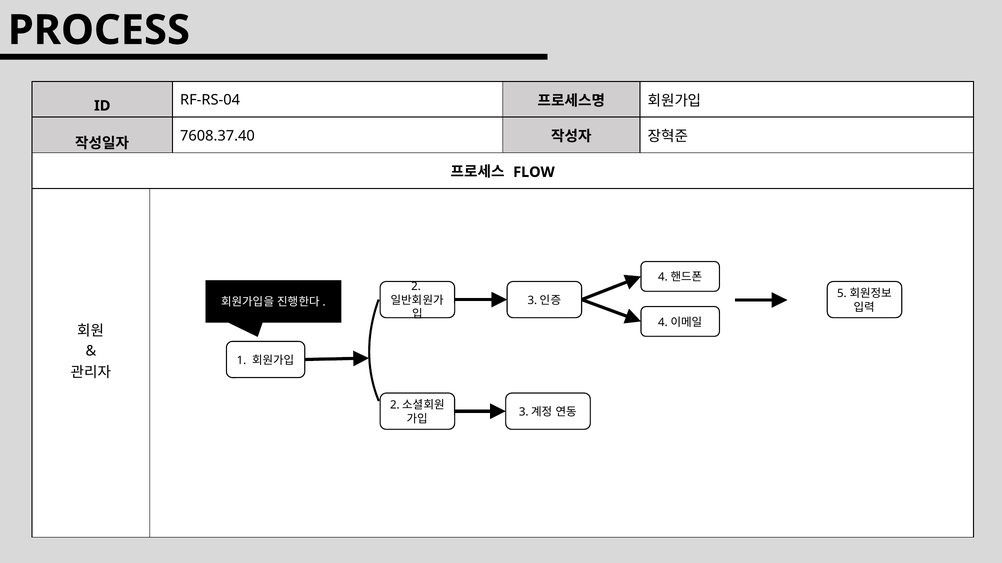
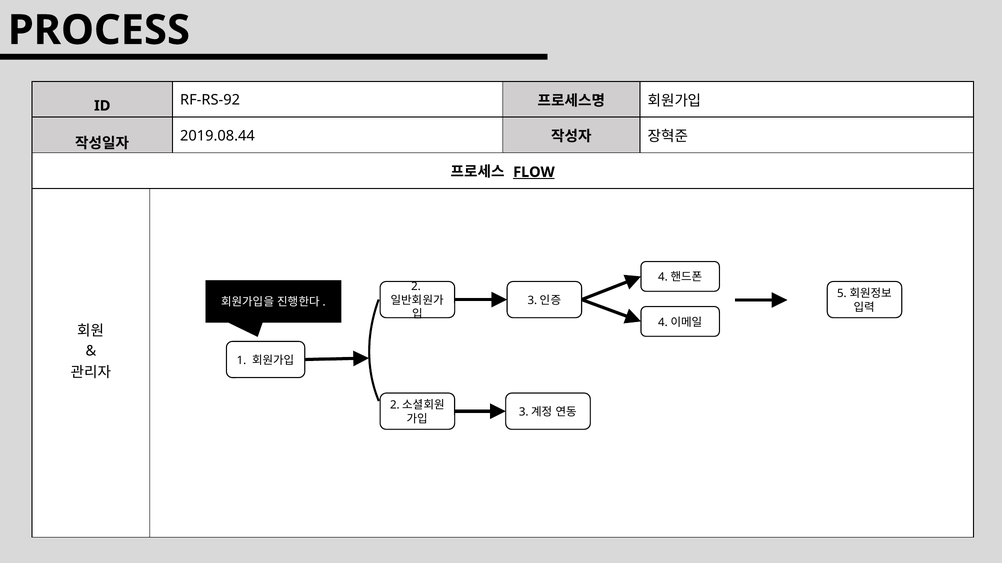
RF-RS-04: RF-RS-04 -> RF-RS-92 (210, 100)
7608.37.40: 7608.37.40 -> 2019.08.44 (217, 136)
FLOW underline: none -> present (534, 172)
